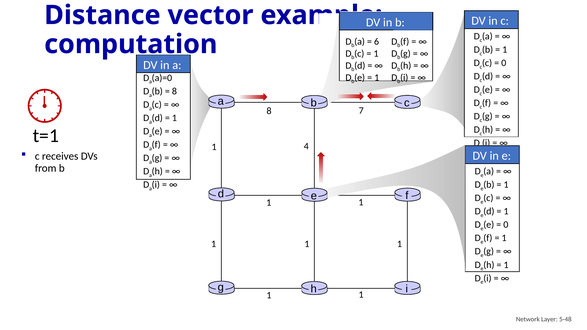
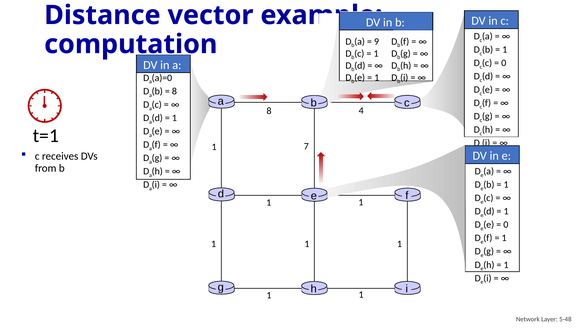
6: 6 -> 9 (377, 42)
7: 7 -> 4 (361, 111)
4: 4 -> 7 (306, 146)
